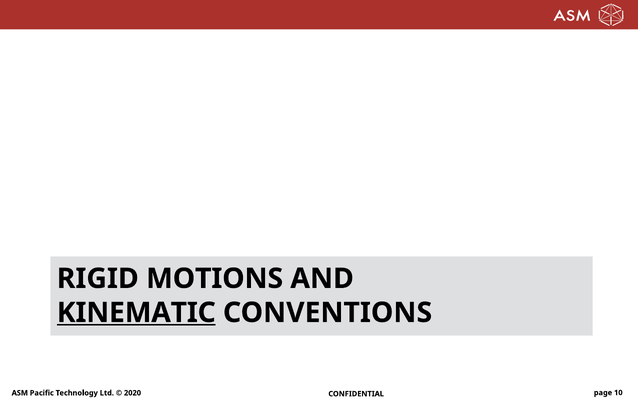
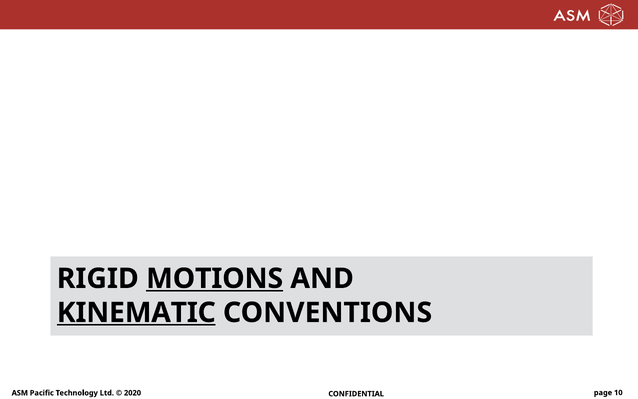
MOTIONS underline: none -> present (215, 278)
